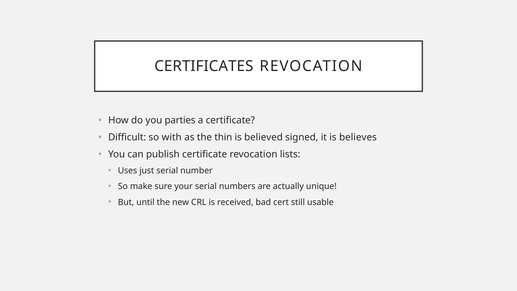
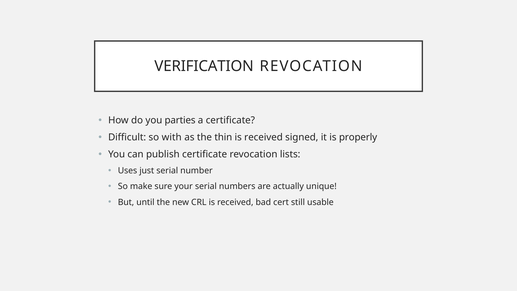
CERTIFICATES: CERTIFICATES -> VERIFICATION (204, 66)
believed: believed -> received (263, 137)
believes: believes -> properly (358, 137)
